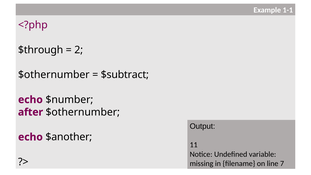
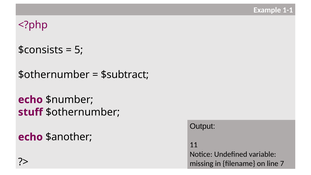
$through: $through -> $consists (41, 50)
2: 2 -> 5 (79, 50)
after: after -> stuff (30, 112)
